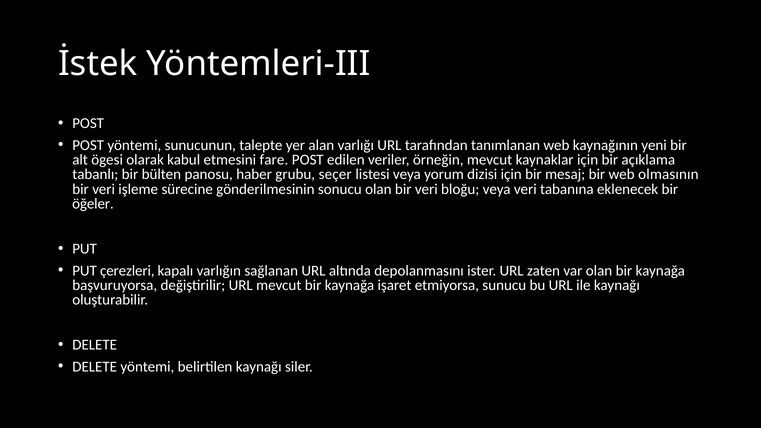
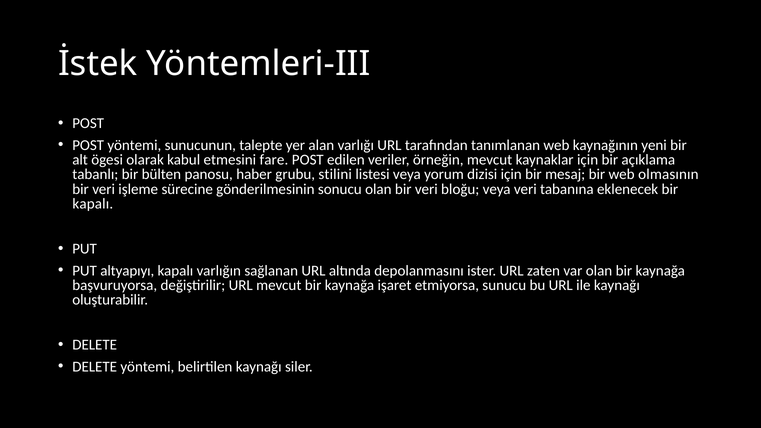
seçer: seçer -> stilini (335, 175)
öğeler: öğeler -> kapalı (93, 204)
çerezleri: çerezleri -> altyapıyı (127, 271)
